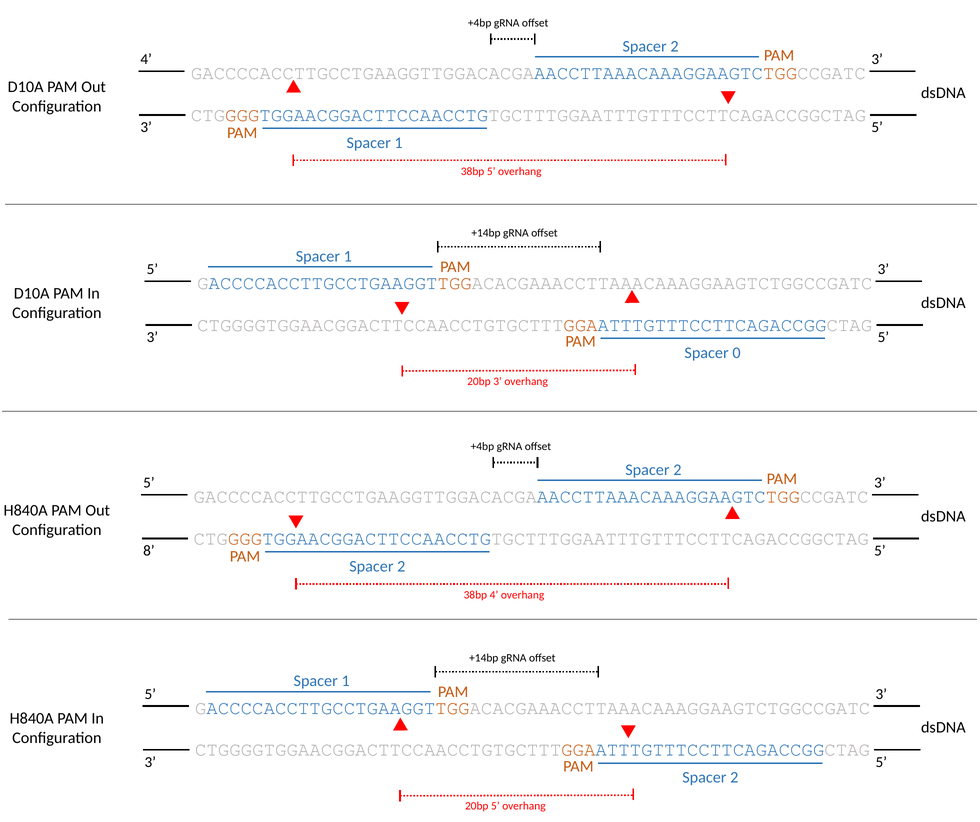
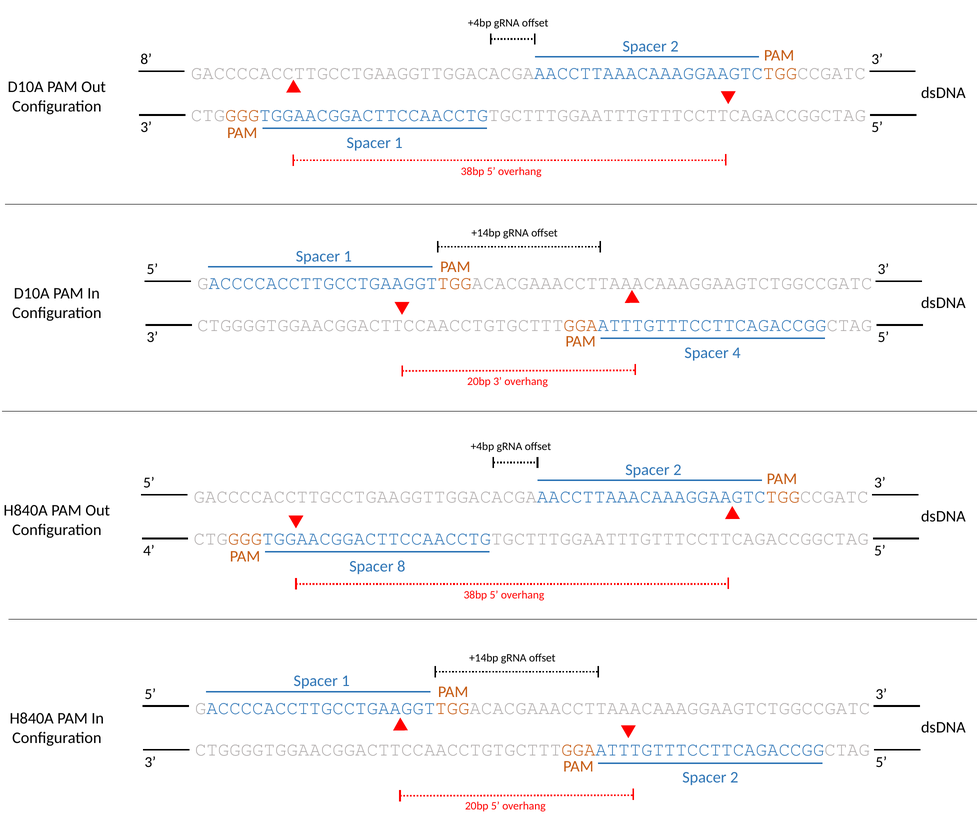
4: 4 -> 8 (146, 59)
Spacer 0: 0 -> 4 (736, 353)
8: 8 -> 4 (149, 551)
2: 2 -> 8 (401, 567)
4: 4 -> 5 (494, 595)
